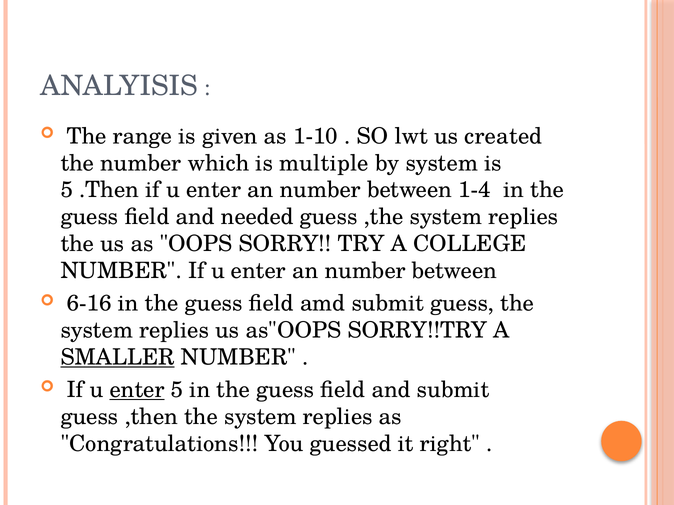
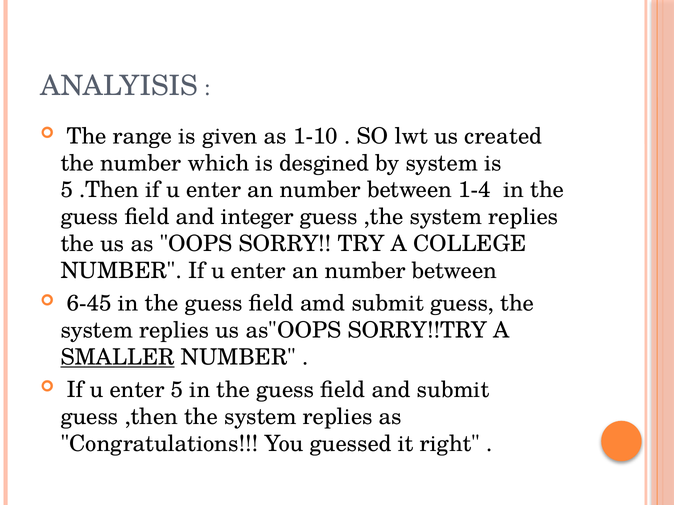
multiple: multiple -> desgined (324, 163)
needed: needed -> integer (257, 217)
6-16: 6-16 -> 6-45 (89, 304)
enter underline: present -> none (137, 390)
